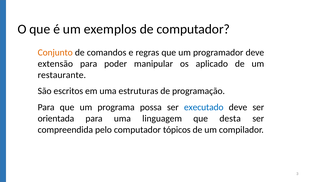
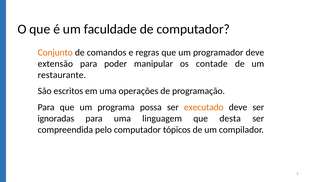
exemplos: exemplos -> faculdade (110, 29)
aplicado: aplicado -> contade (212, 64)
estruturas: estruturas -> operações (138, 91)
executado colour: blue -> orange (204, 107)
orientada: orientada -> ignoradas (56, 118)
